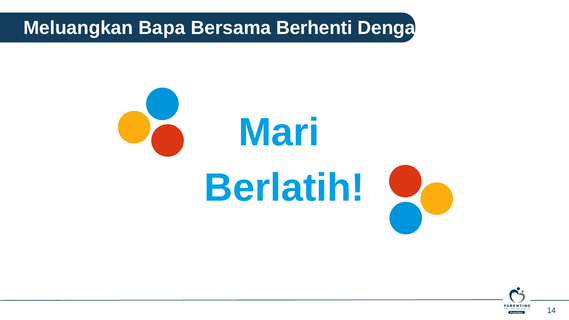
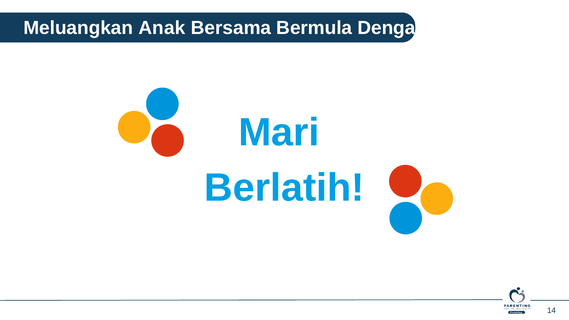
Meluangkan Bapa: Bapa -> Anak (162, 28)
Berhenti: Berhenti -> Bermula (314, 28)
